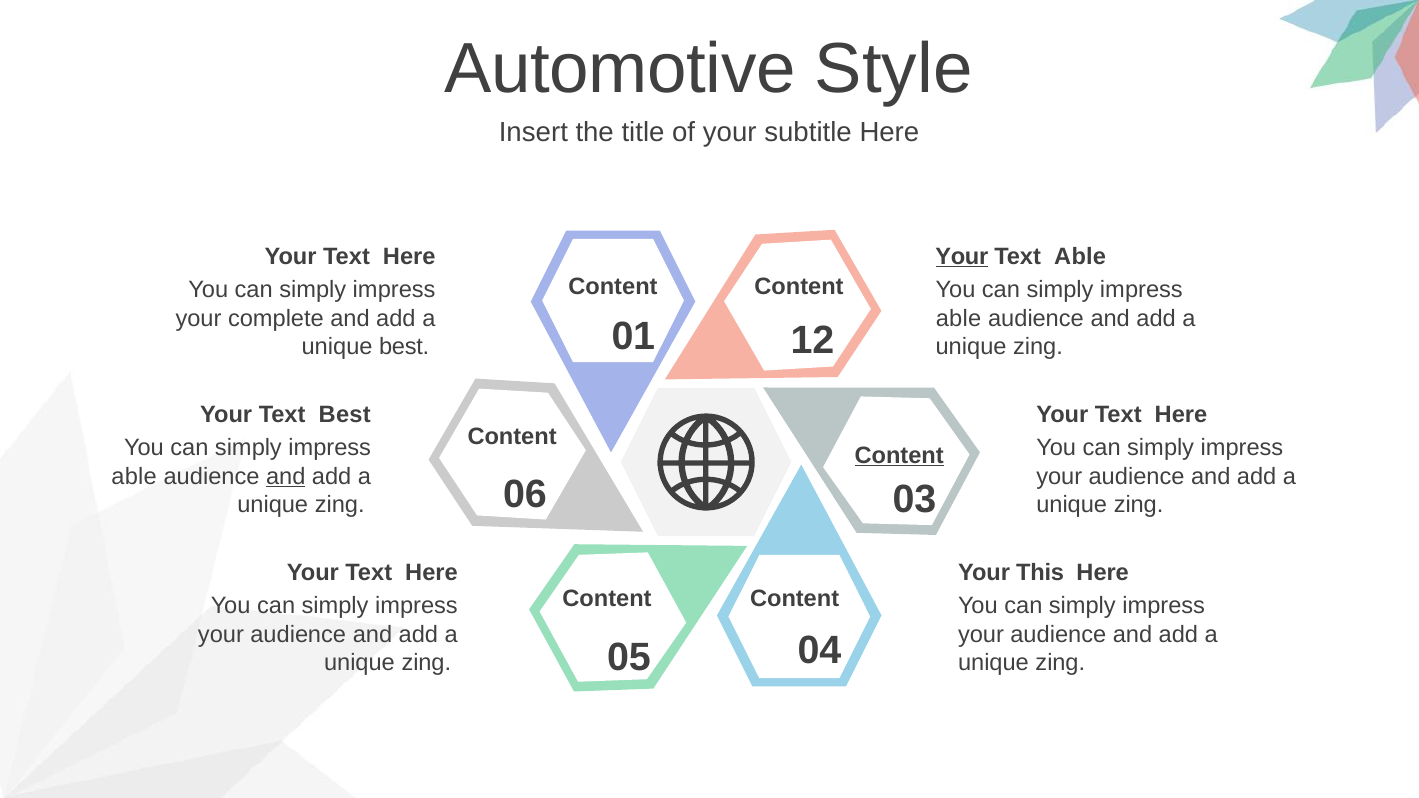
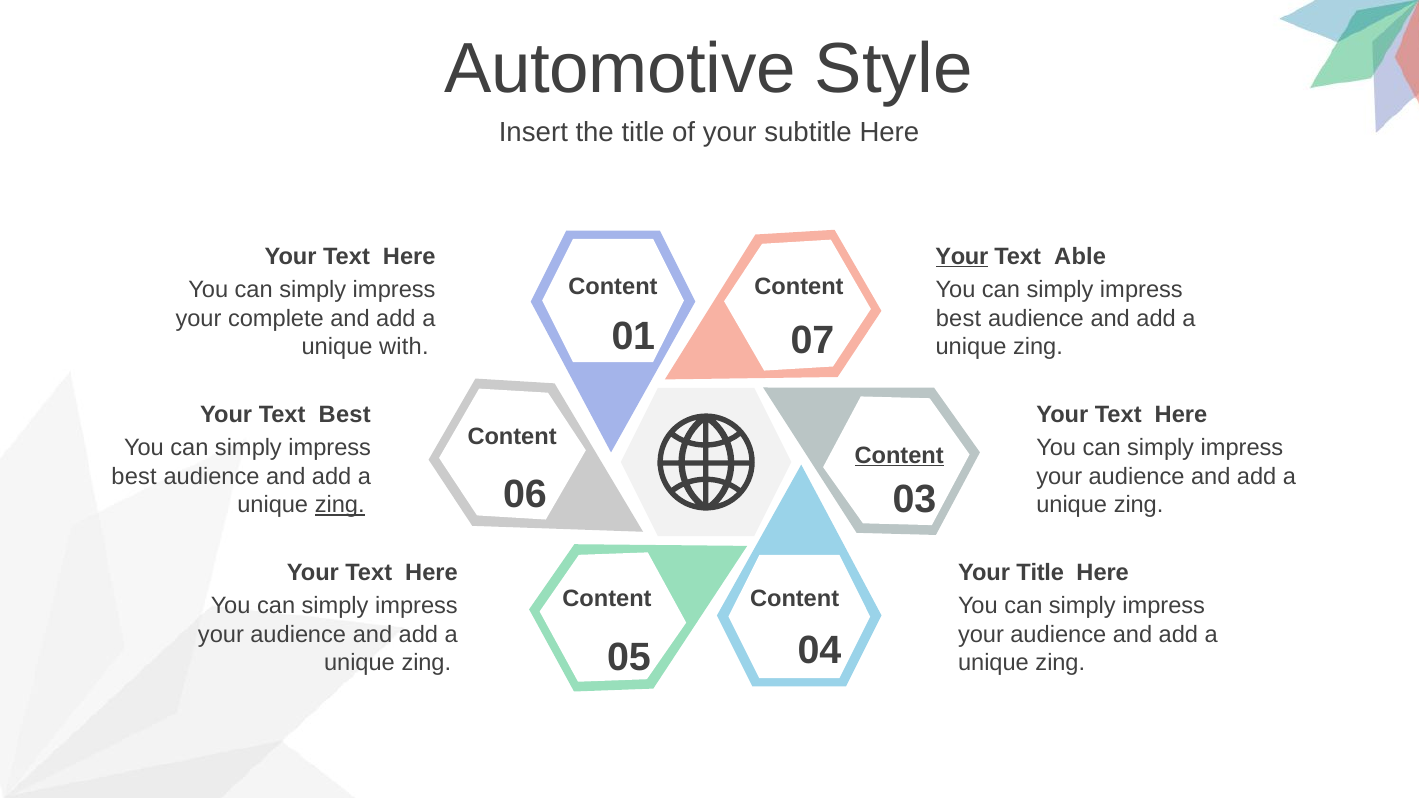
able: able -> best (959, 318)
12: 12 -> 07 (812, 341)
unique best: best -> with (404, 347)
able: able -> best (134, 476)
and underline: present -> none (286, 476)
zing underline: none -> present (340, 505)
Your This: This -> Title (1040, 572)
